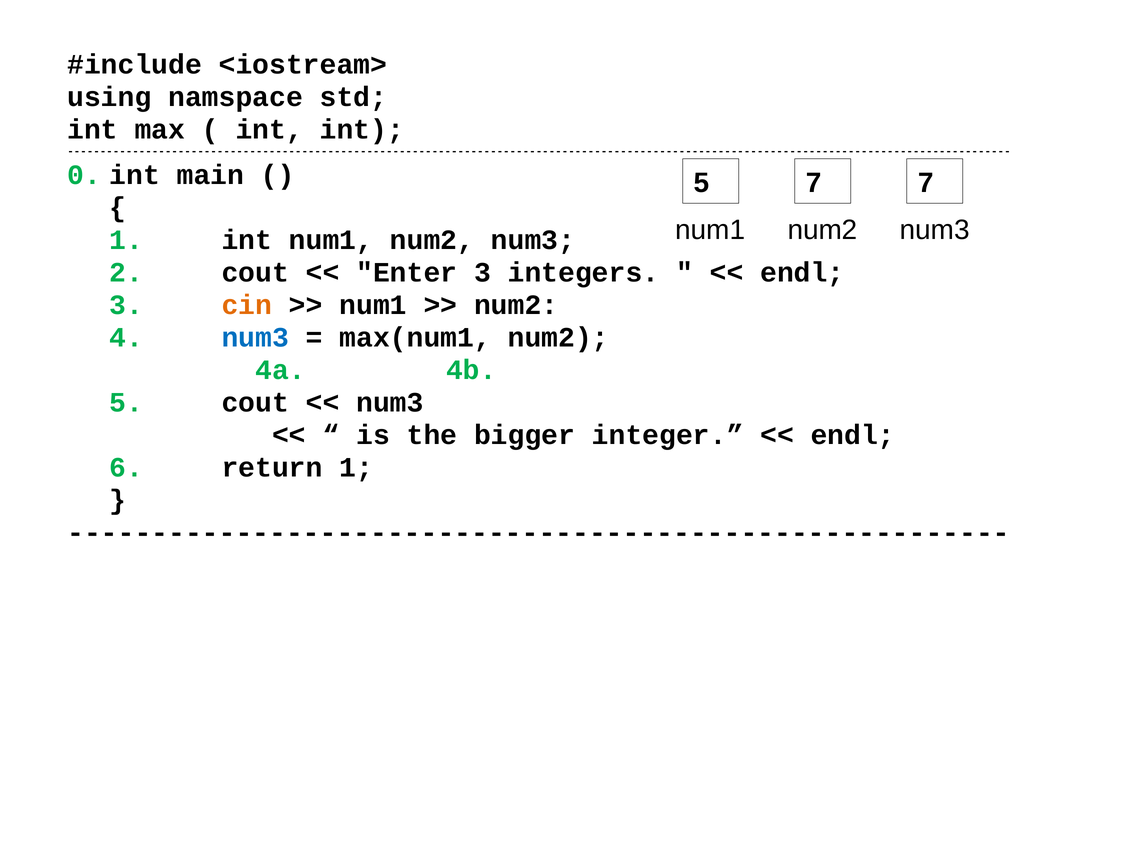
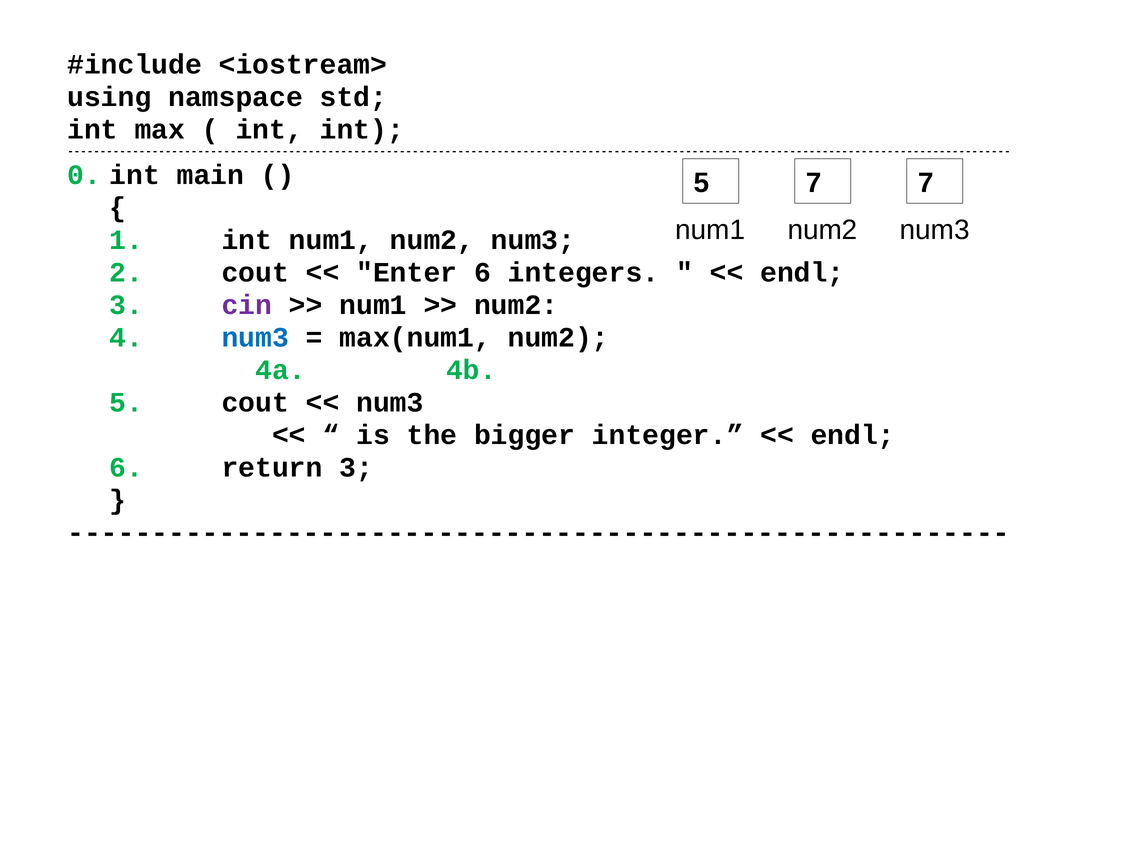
″Enter 3: 3 -> 6 (482, 273)
cin colour: orange -> purple (247, 305)
return 1: 1 -> 3 (356, 468)
